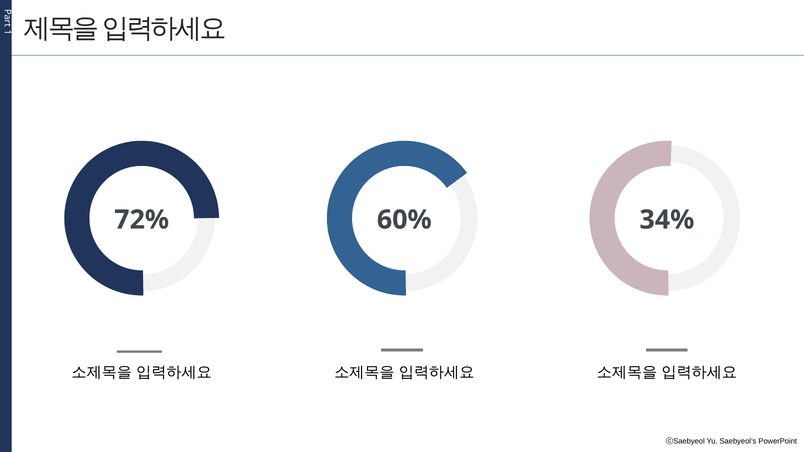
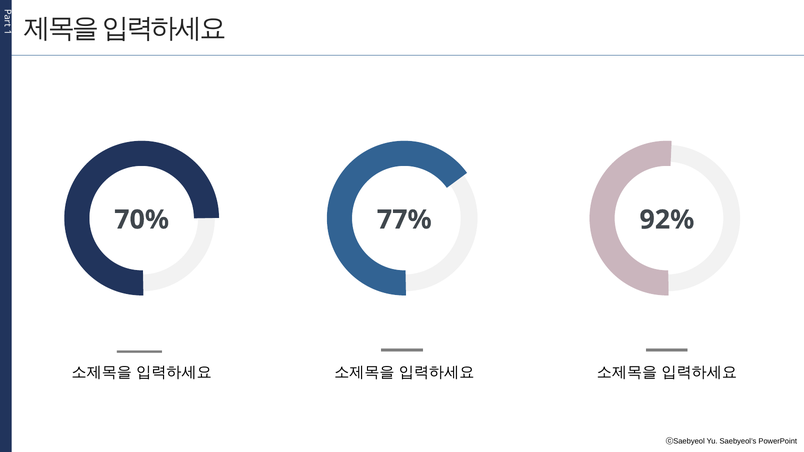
72%: 72% -> 70% (142, 220)
60%: 60% -> 77% (404, 220)
34%: 34% -> 92% (667, 220)
